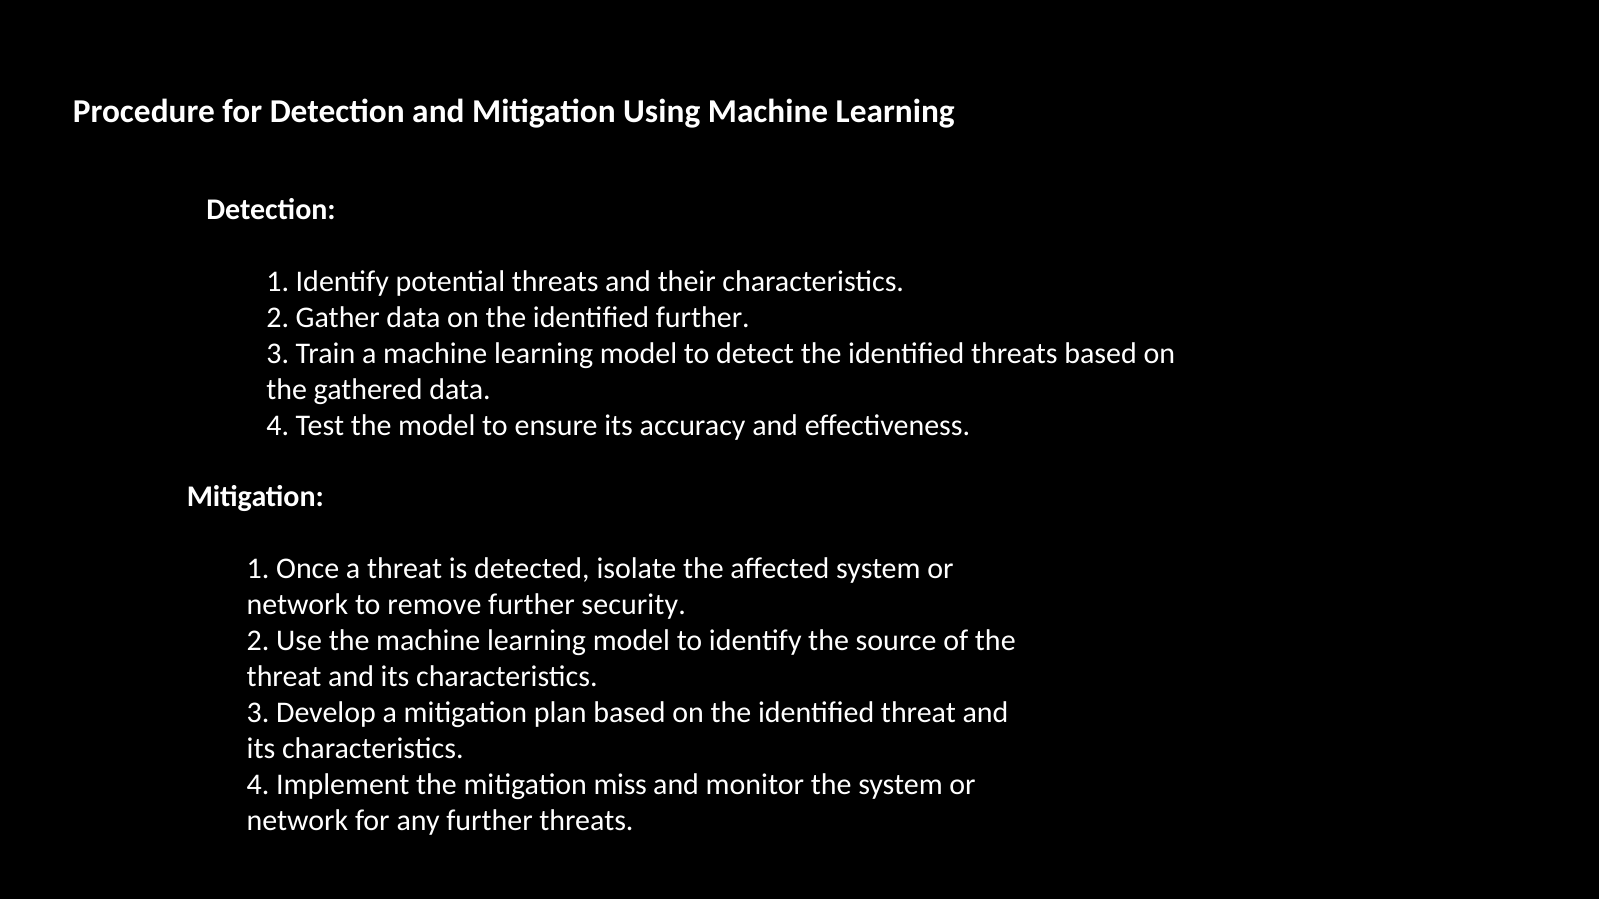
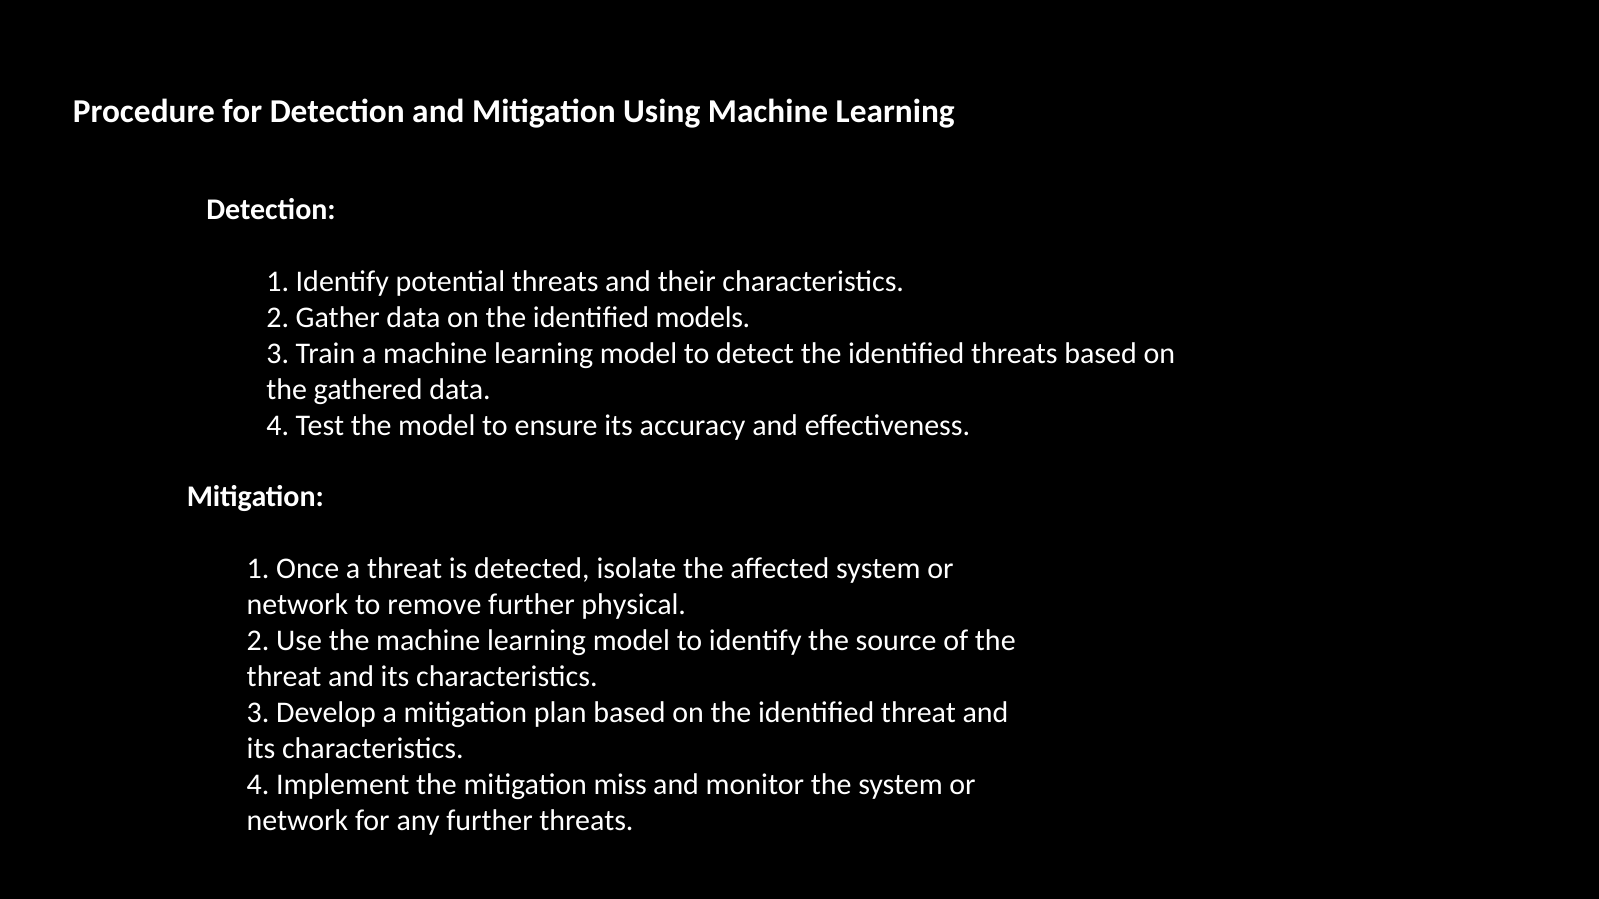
identified further: further -> models (703, 317)
security: security -> physical (634, 605)
